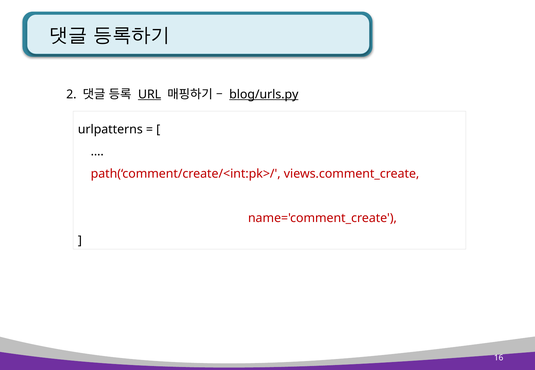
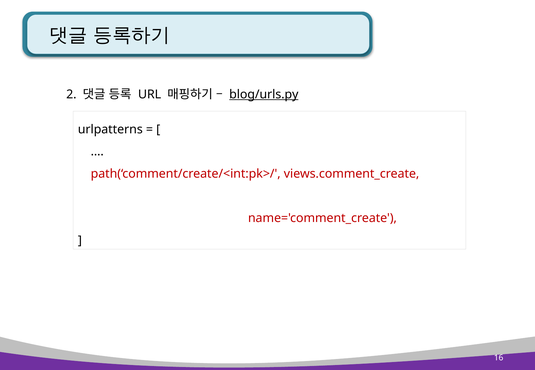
URL underline: present -> none (150, 94)
